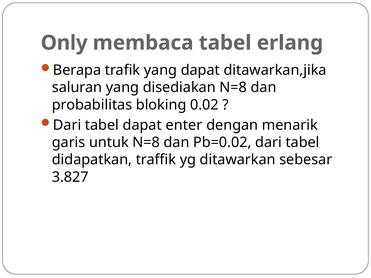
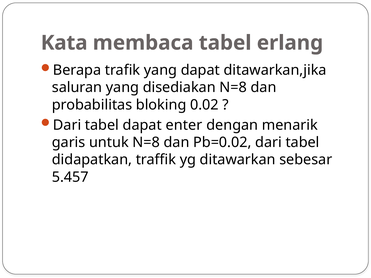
Only: Only -> Kata (64, 43)
3.827: 3.827 -> 5.457 (70, 177)
